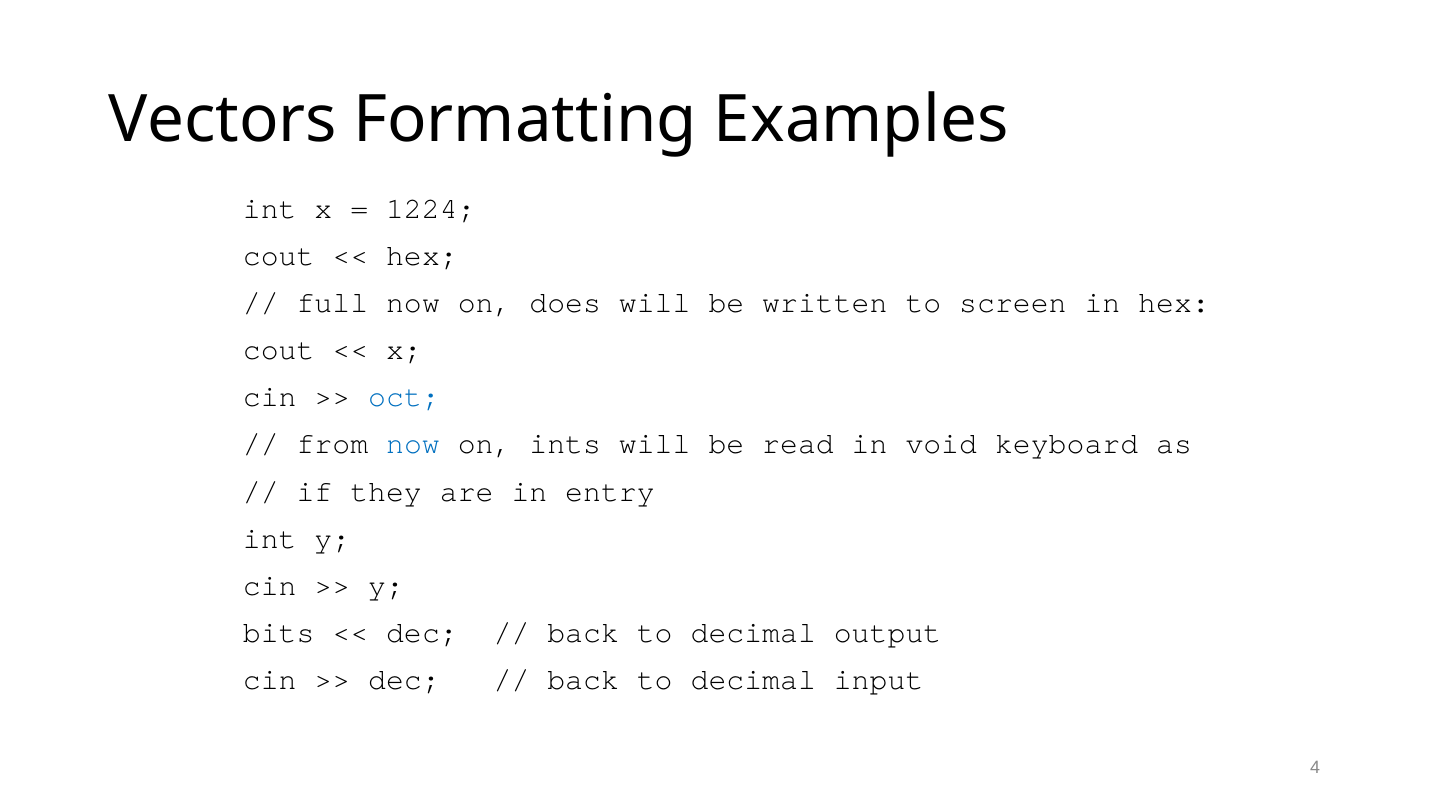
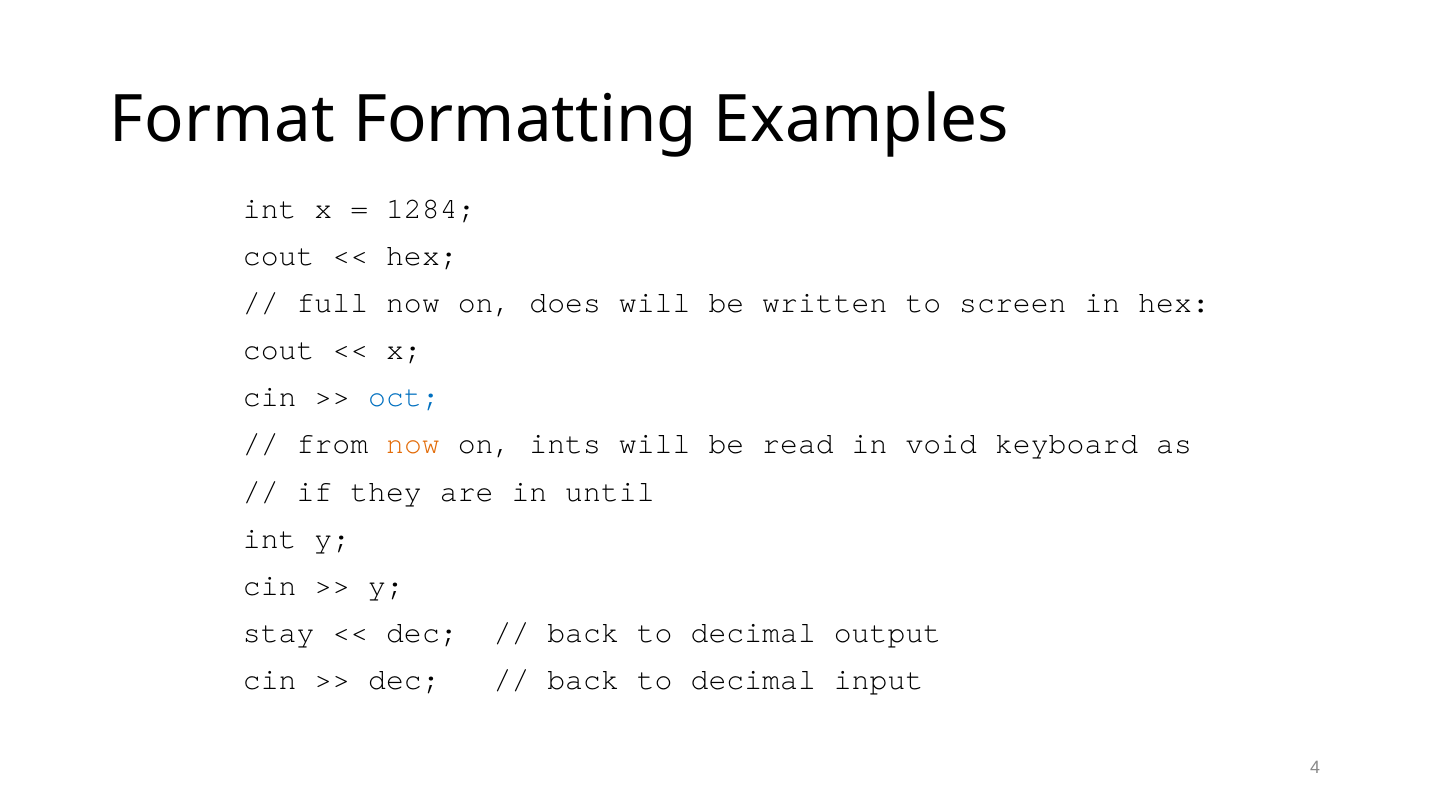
Vectors: Vectors -> Format (222, 120)
1224: 1224 -> 1284 (431, 209)
now colour: blue -> orange (413, 444)
entry: entry -> until (610, 491)
bits: bits -> stay (279, 632)
